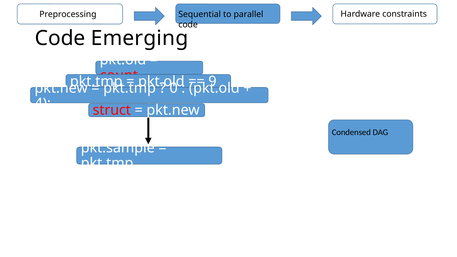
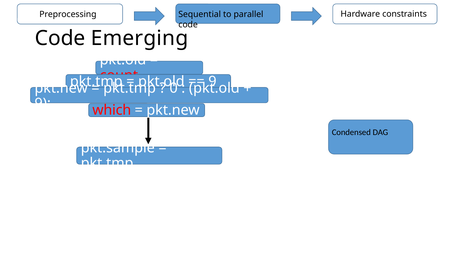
4: 4 -> 9 (43, 104)
struct: struct -> which (112, 110)
